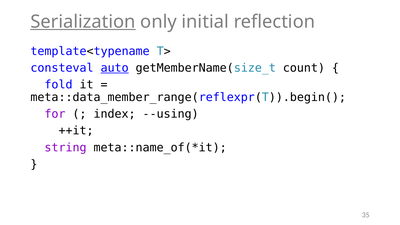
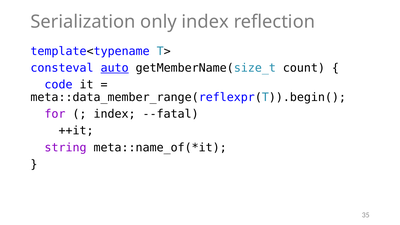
Serialization underline: present -> none (83, 22)
only initial: initial -> index (205, 22)
fold: fold -> code (59, 85)
--using: --using -> --fatal (171, 114)
